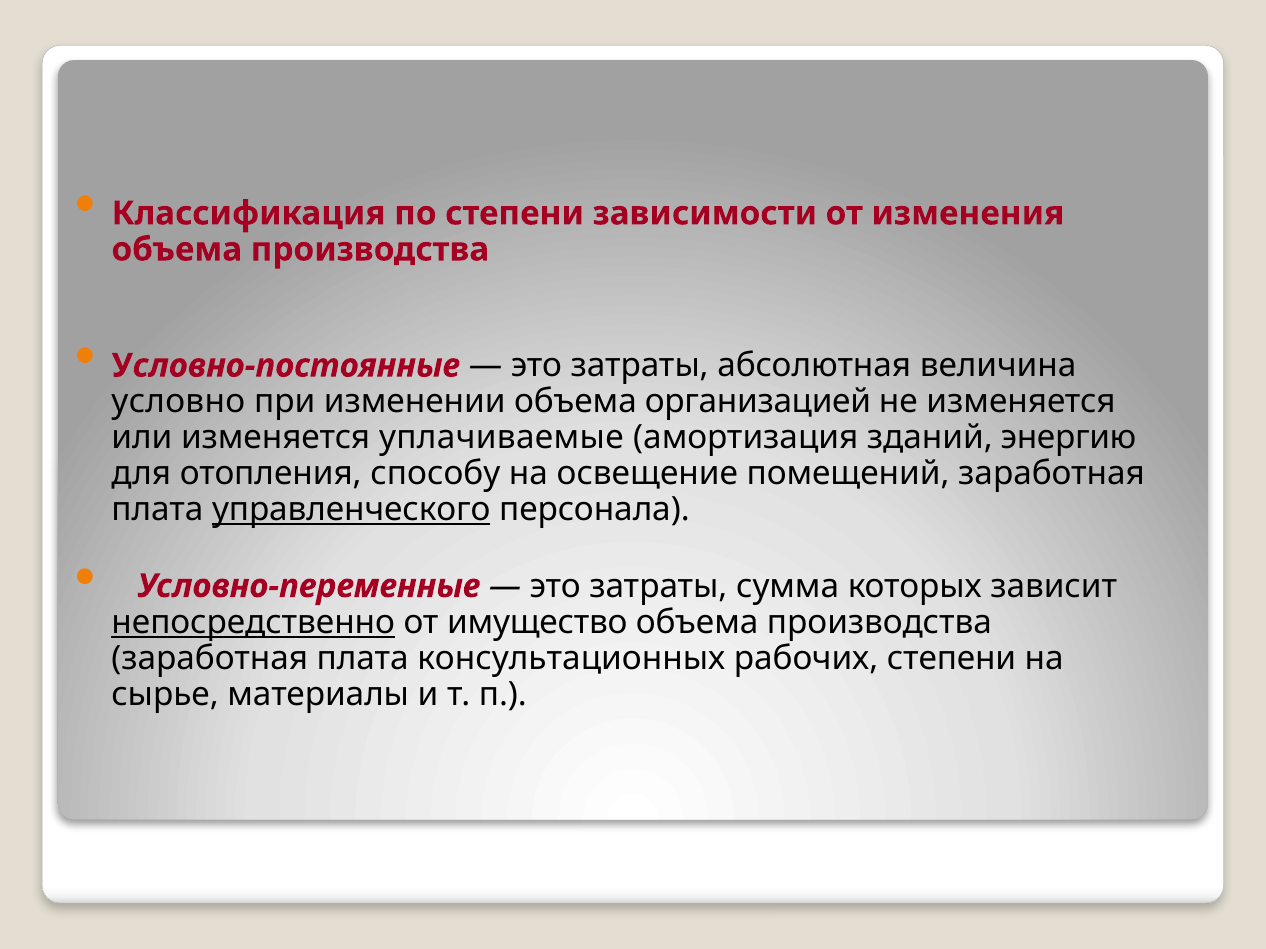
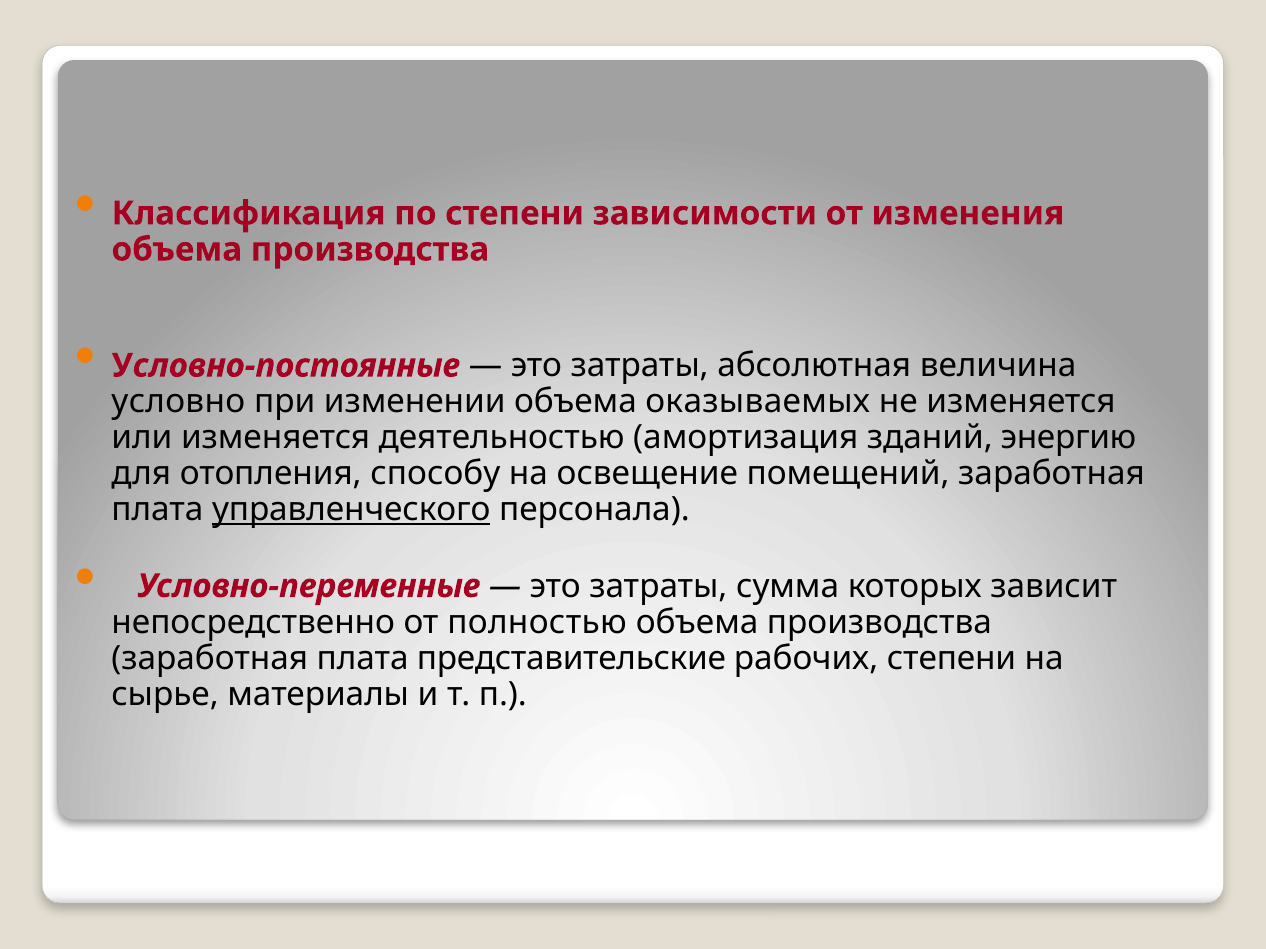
организацией: организацией -> оказываемых (758, 402)
уплачиваемые: уплачиваемые -> деятельностью (502, 438)
непосредственно underline: present -> none (253, 622)
имущество: имущество -> полностью (537, 622)
консультационных: консультационных -> представительские (571, 659)
